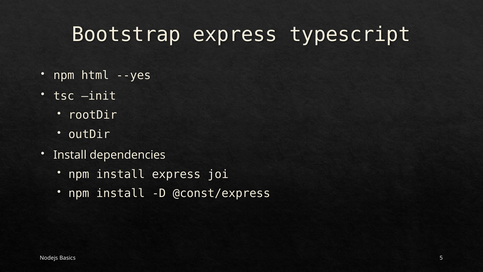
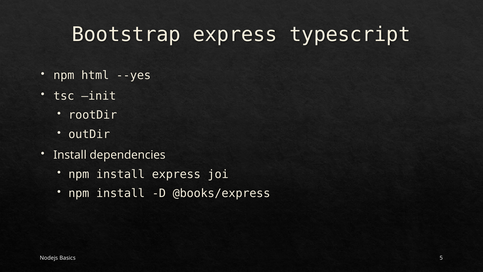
@const/express: @const/express -> @books/express (222, 193)
